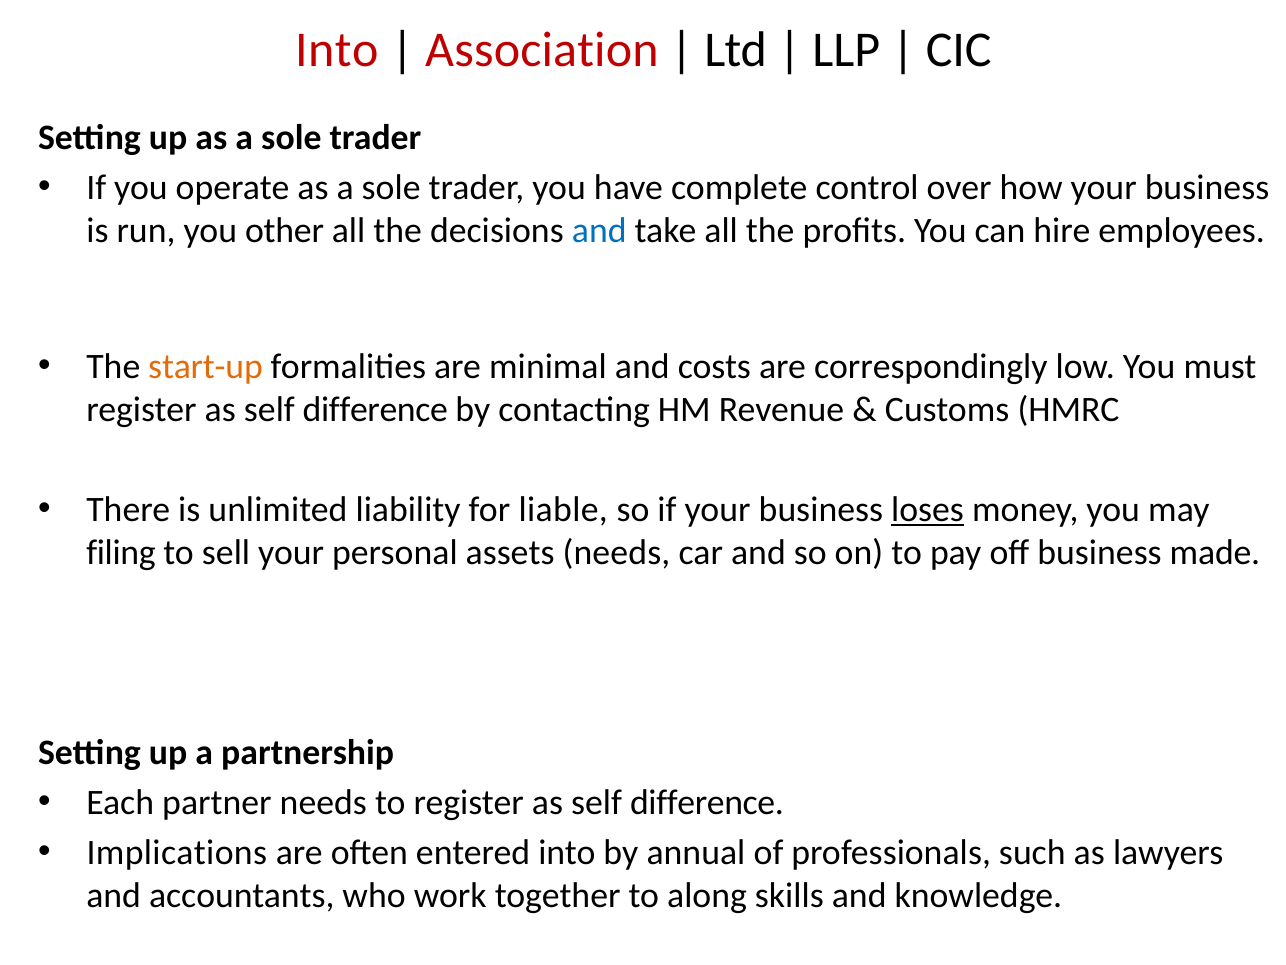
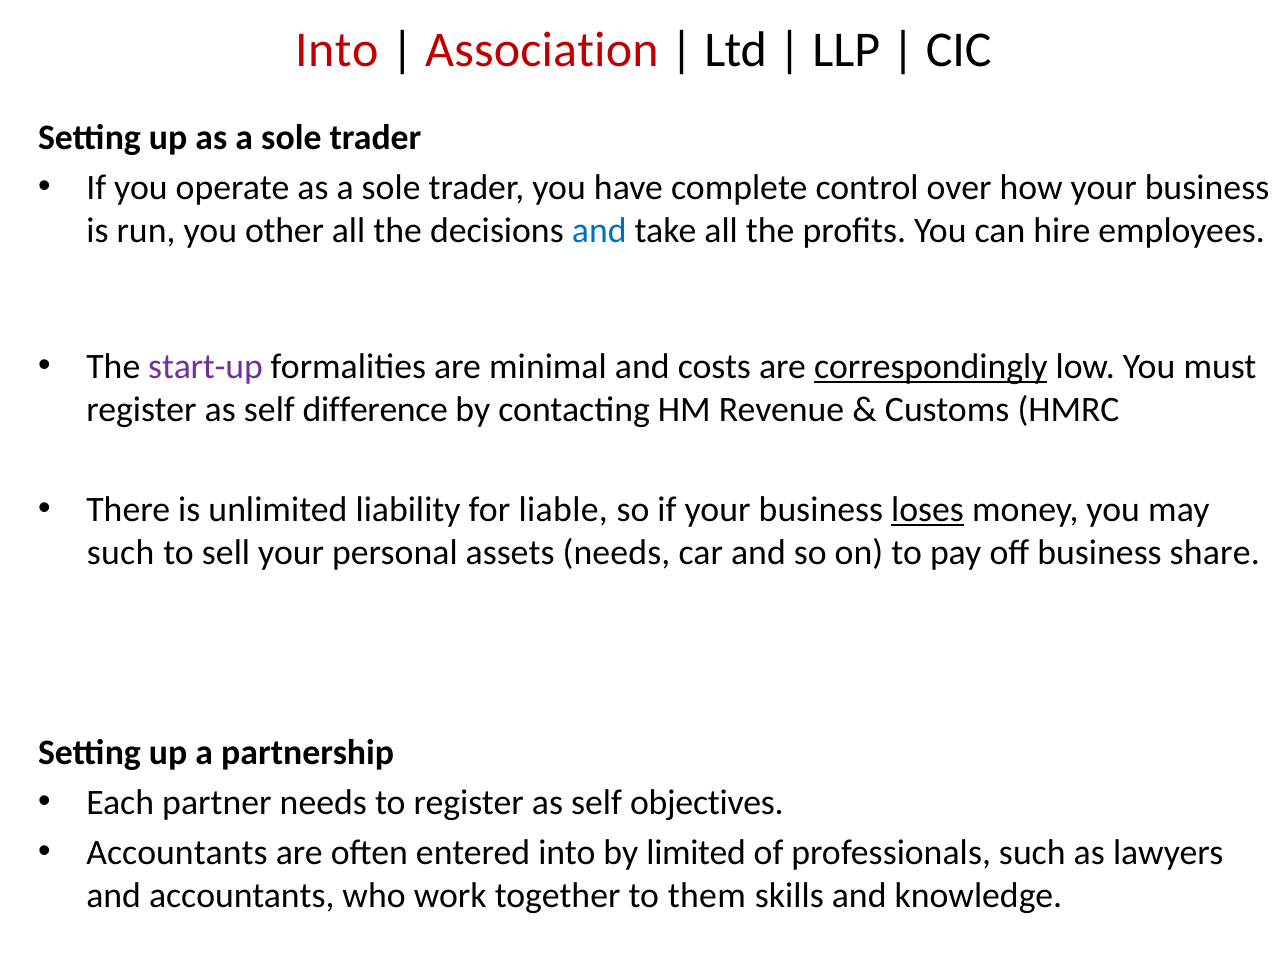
start-up colour: orange -> purple (206, 367)
correspondingly underline: none -> present (931, 367)
filing: filing -> such (121, 552)
made: made -> share (1215, 552)
difference: difference -> objectives (707, 803)
Implications: Implications -> Accountants (177, 853)
annual: annual -> limited (696, 853)
along: along -> them (707, 895)
